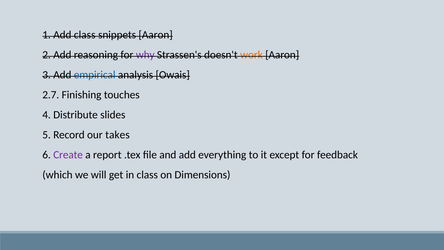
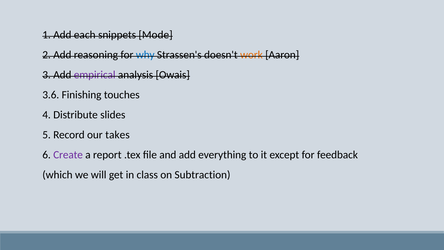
Add class: class -> each (85, 35)
snippets Aaron: Aaron -> Mode (156, 35)
why colour: purple -> blue (145, 55)
empirical colour: blue -> purple (95, 75)
2.7: 2.7 -> 3.6 (51, 95)
Dimensions: Dimensions -> Subtraction (202, 175)
